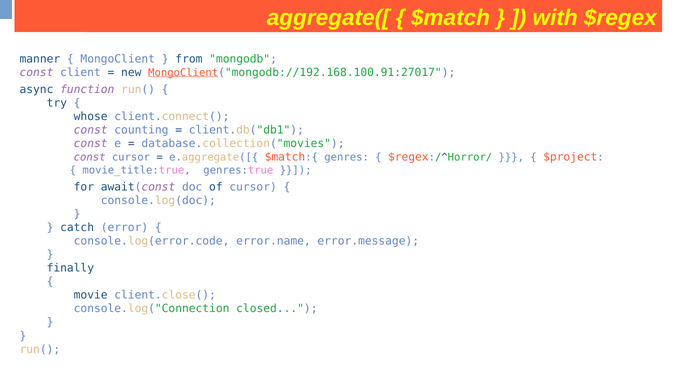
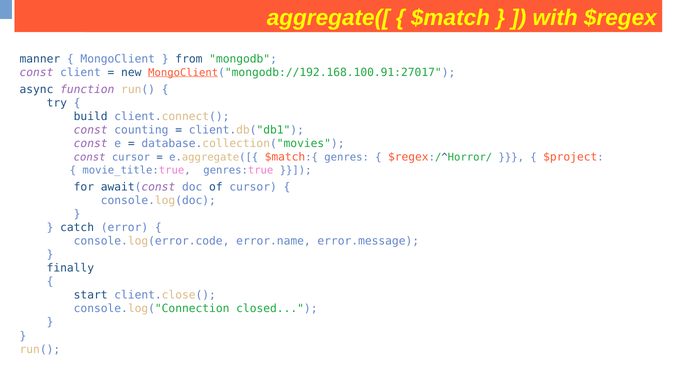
whose: whose -> build (91, 117)
movie: movie -> start (91, 295)
